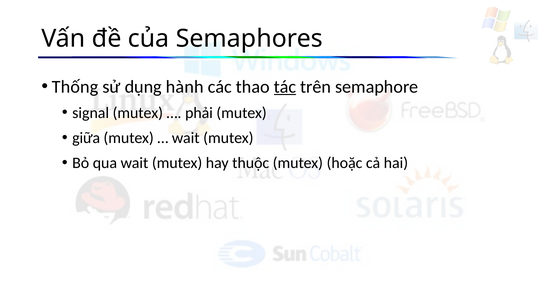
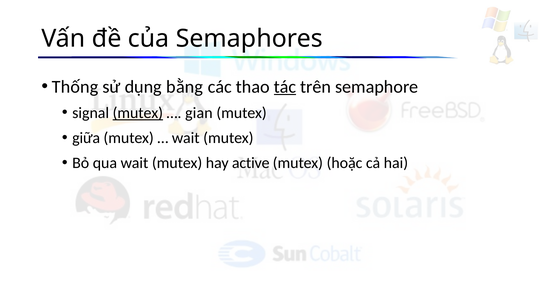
hành: hành -> bằng (185, 87)
mutex underline: none -> present (138, 113)
phải: phải -> gian (199, 113)
thuộc: thuộc -> active (251, 163)
